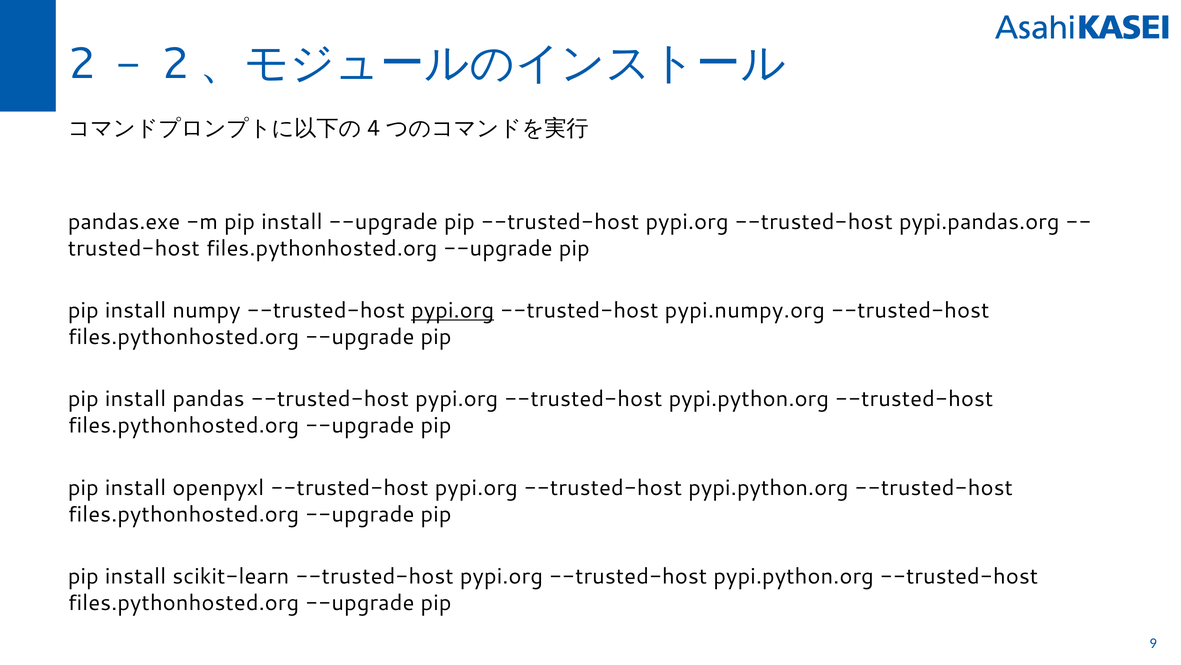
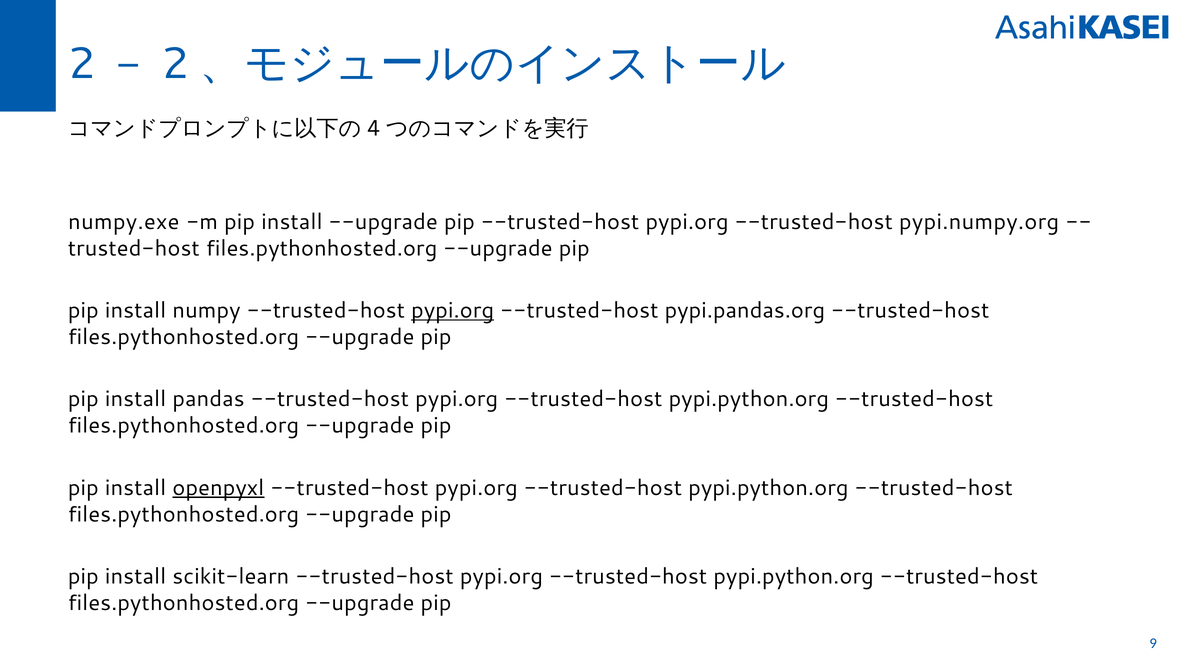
pandas.exe: pandas.exe -> numpy.exe (124, 221)
pypi.pandas.org: pypi.pandas.org -> pypi.numpy.org (979, 221)
pypi.numpy.org: pypi.numpy.org -> pypi.pandas.org (745, 310)
openpyxl underline: none -> present (218, 487)
